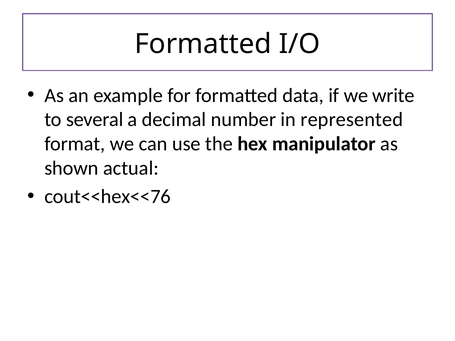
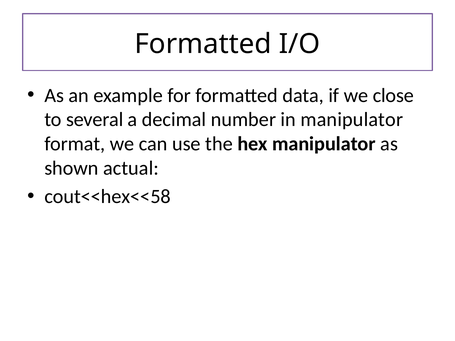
write: write -> close (393, 95)
in represented: represented -> manipulator (352, 120)
cout<<hex<<76: cout<<hex<<76 -> cout<<hex<<58 (108, 197)
